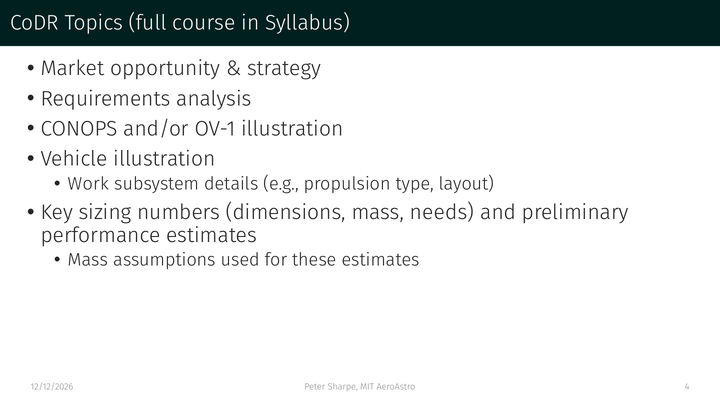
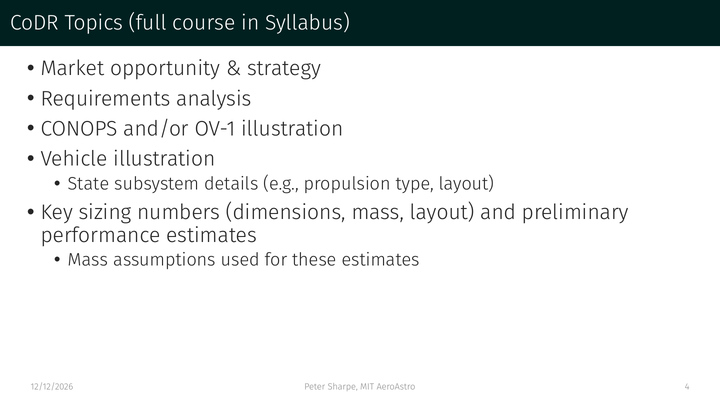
Work: Work -> State (88, 184)
mass needs: needs -> layout (442, 212)
